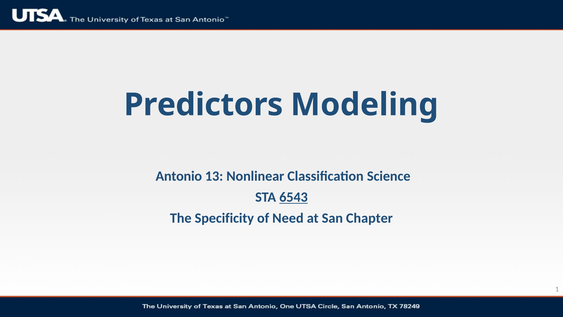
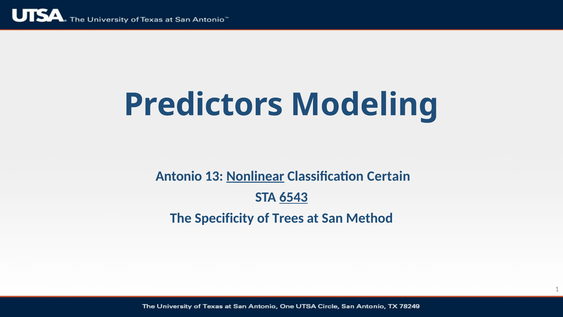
Nonlinear underline: none -> present (255, 176)
Science: Science -> Certain (389, 176)
Need: Need -> Trees (288, 218)
Chapter: Chapter -> Method (369, 218)
